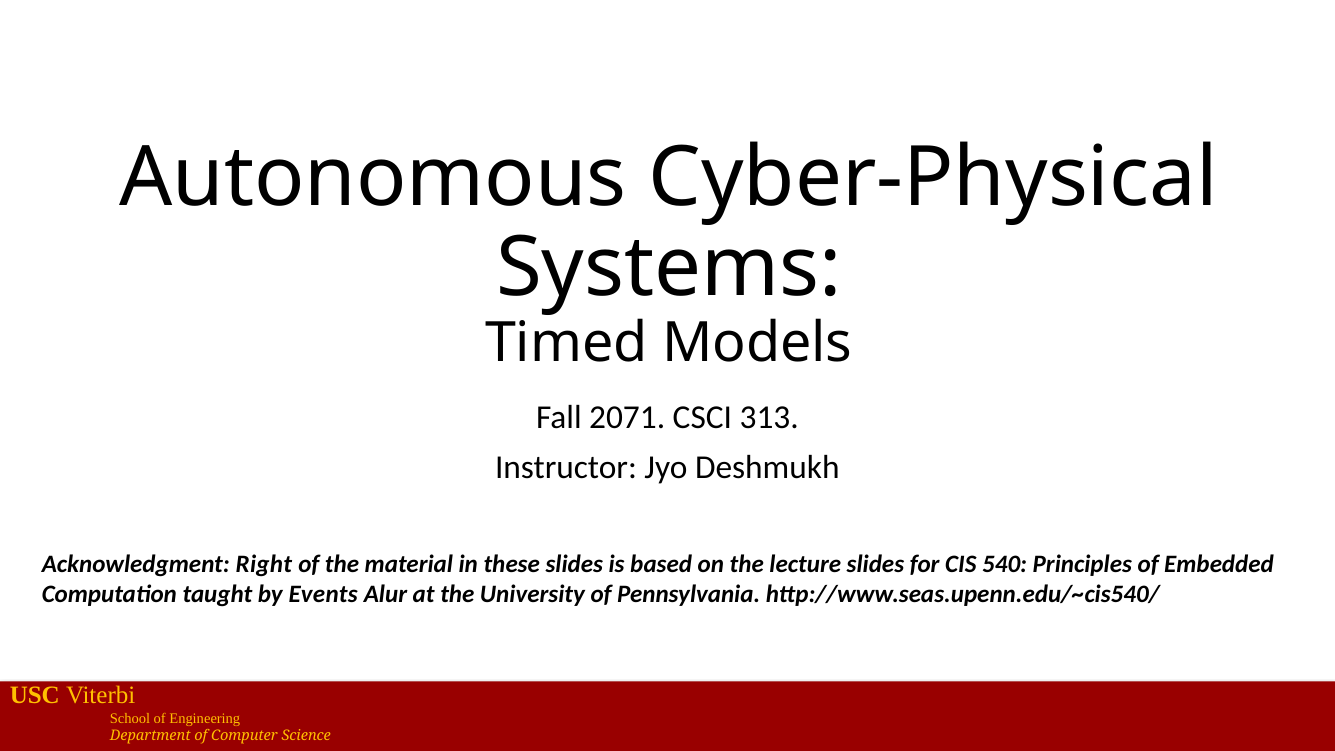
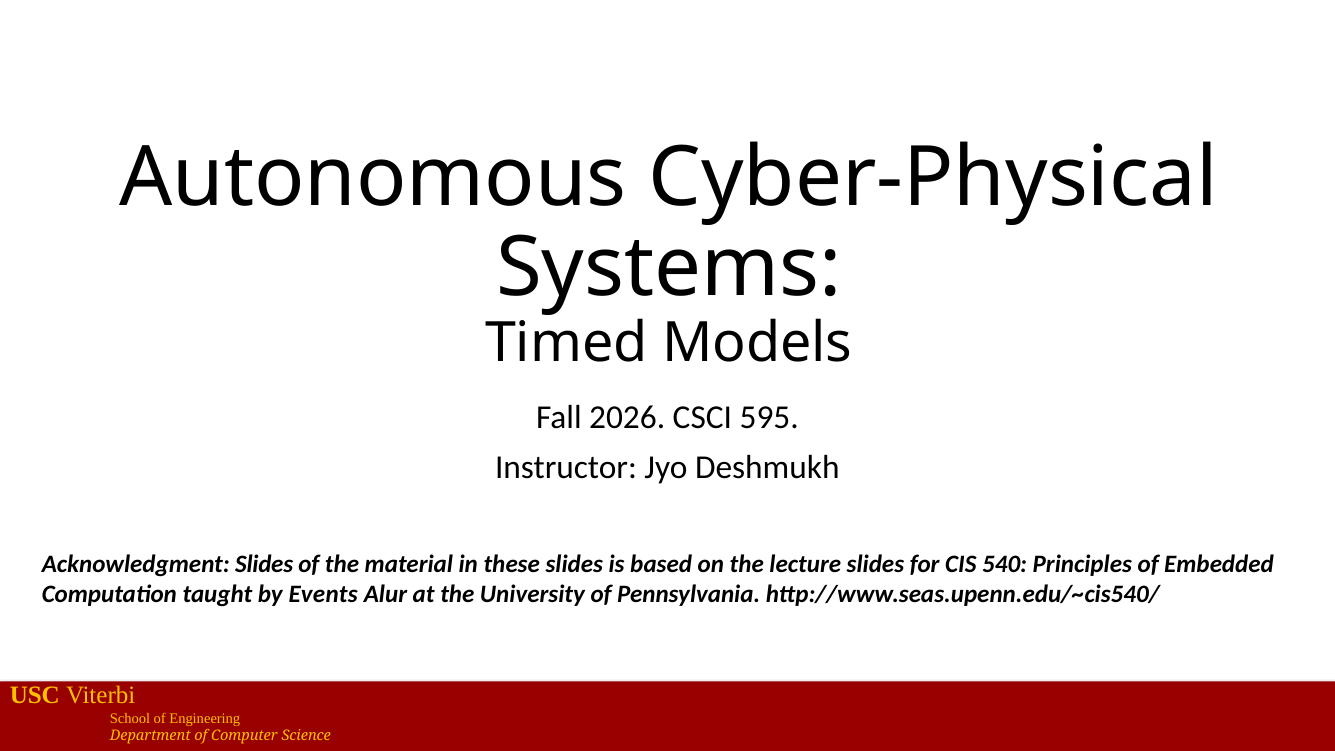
2071: 2071 -> 2026 (627, 417)
313: 313 -> 595 (769, 417)
Acknowledgment Right: Right -> Slides (264, 565)
